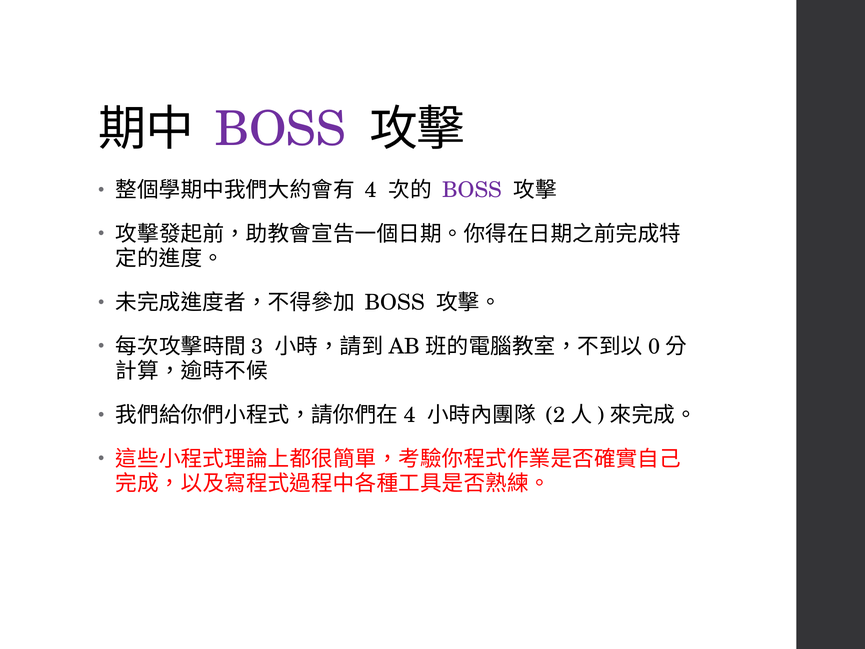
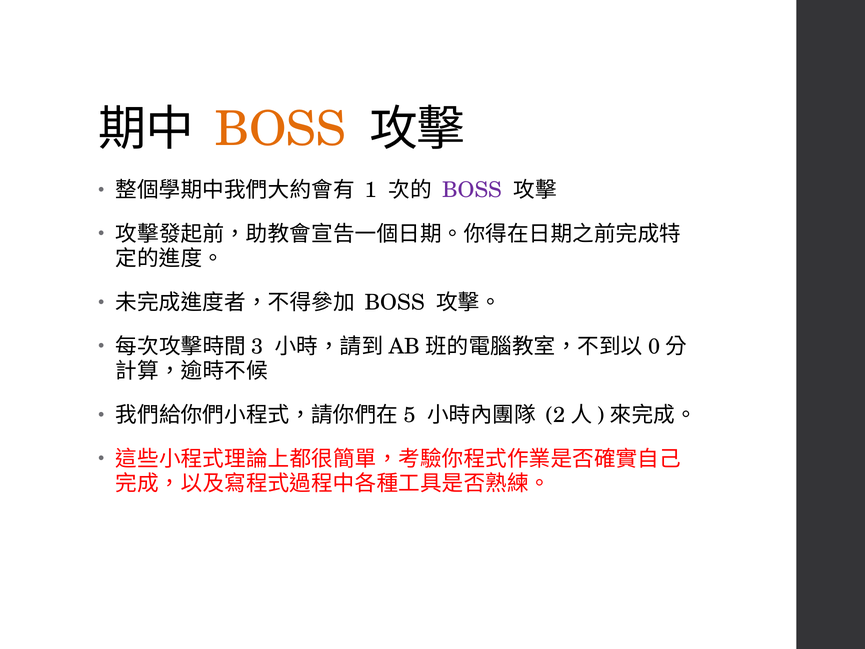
BOSS colour: purple -> orange (280, 129)
4: 4 -> 1 (371, 190)
4: 4 -> 5 (410, 415)
